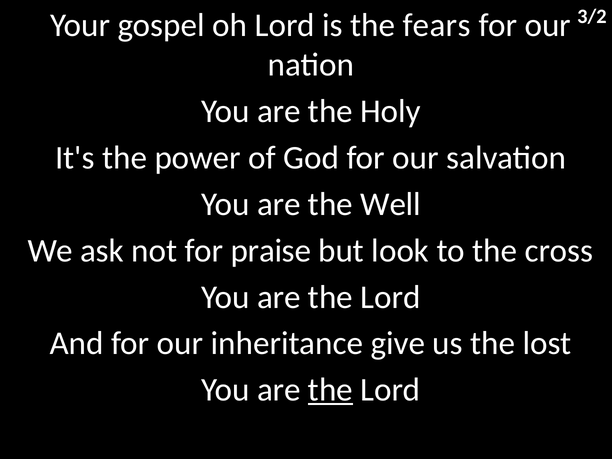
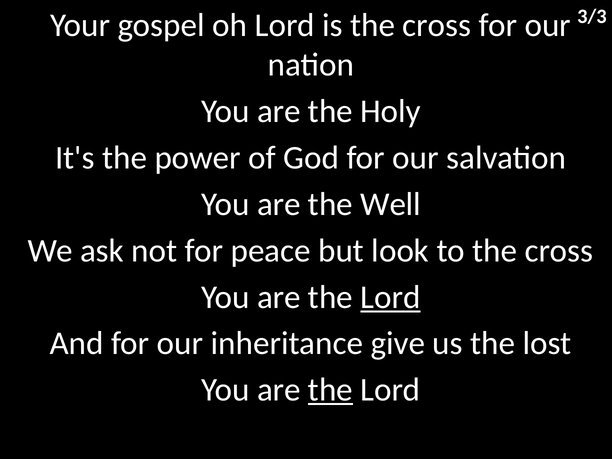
3/2: 3/2 -> 3/3 (592, 17)
is the fears: fears -> cross (437, 25)
praise: praise -> peace (271, 251)
Lord underline: none -> present (390, 297)
